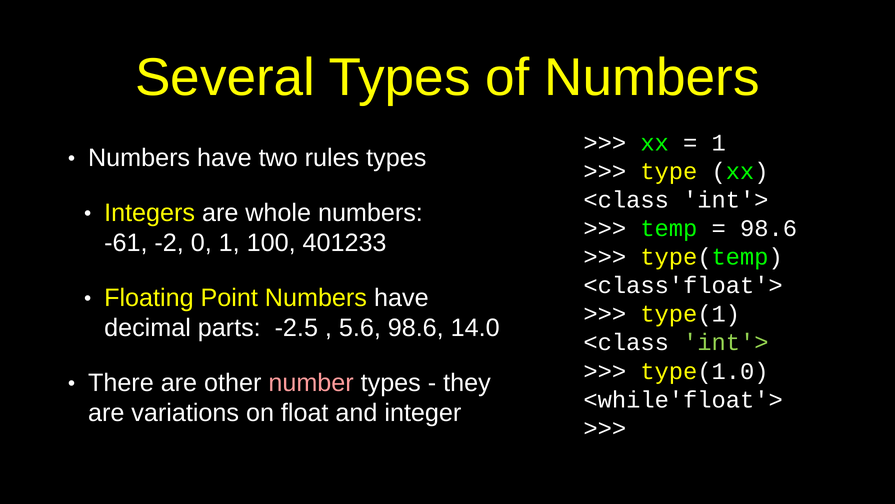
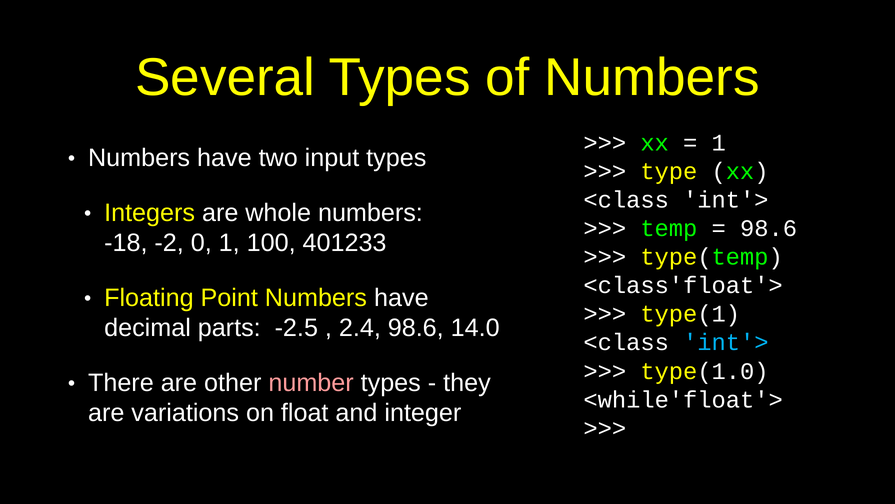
rules: rules -> input (332, 158)
-61: -61 -> -18 (126, 243)
5.6: 5.6 -> 2.4 (360, 328)
int'> colour: light green -> light blue (726, 342)
